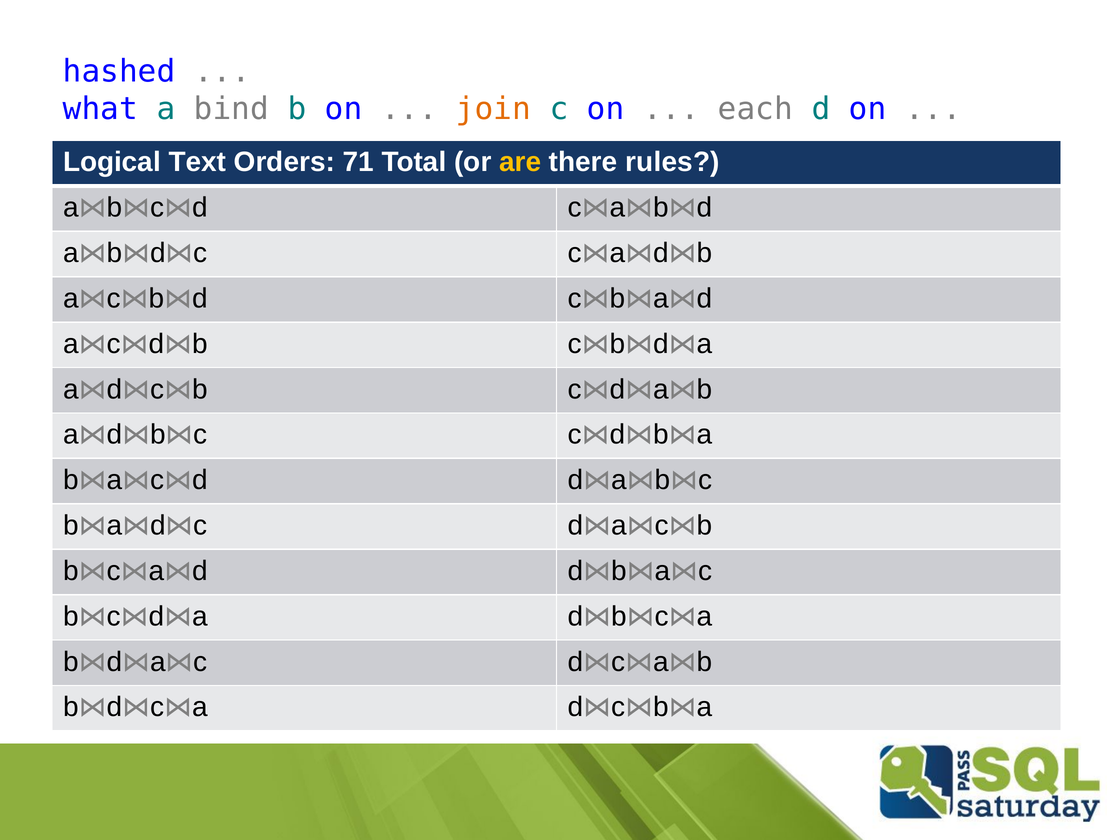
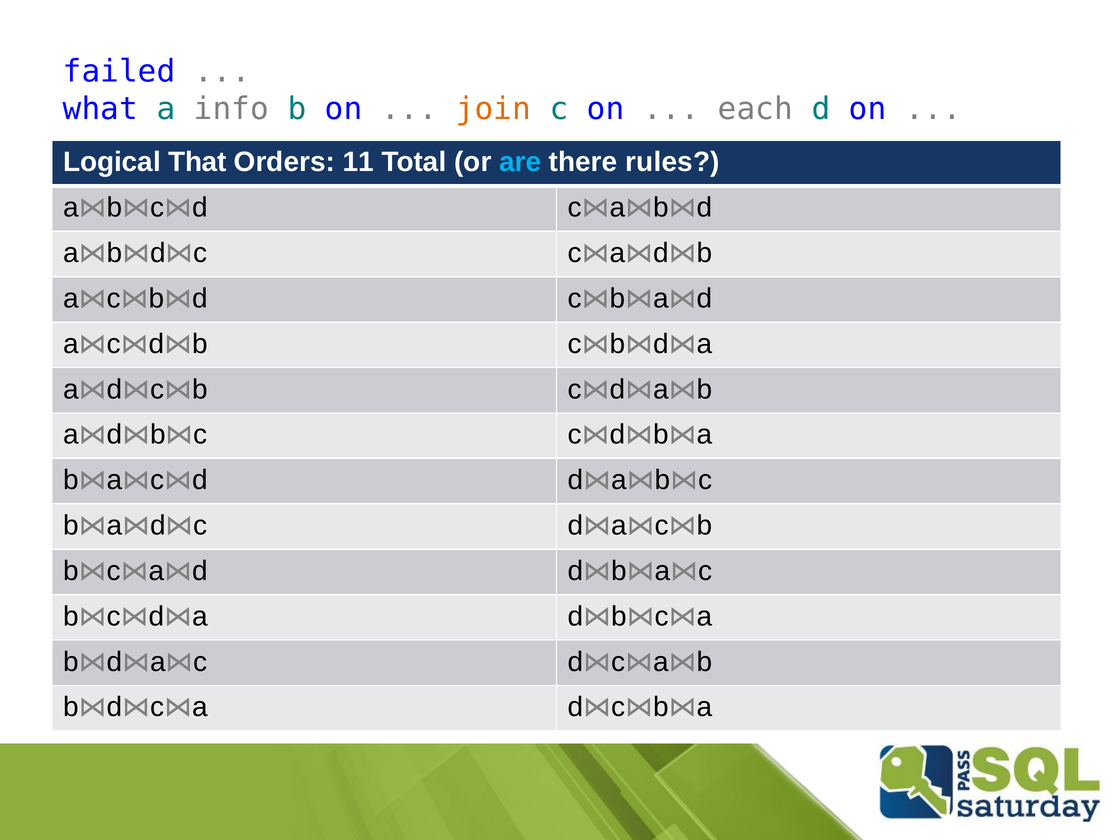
hashed: hashed -> failed (119, 72)
bind: bind -> info (231, 109)
Text: Text -> That (197, 162)
71: 71 -> 11 (358, 162)
are colour: yellow -> light blue (520, 162)
